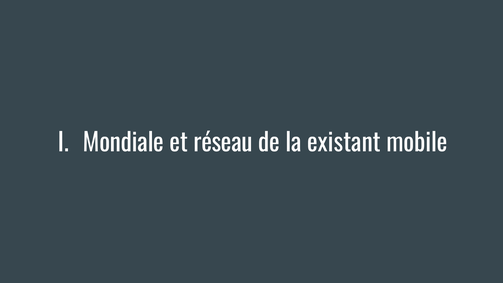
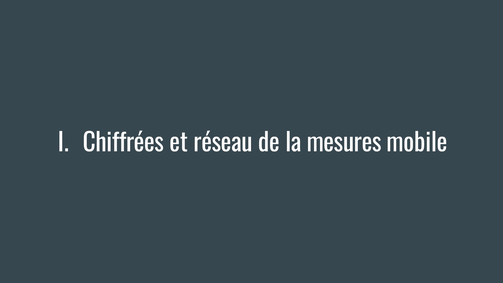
Mondiale: Mondiale -> Chiffrées (123, 143)
existant: existant -> mesures (344, 143)
